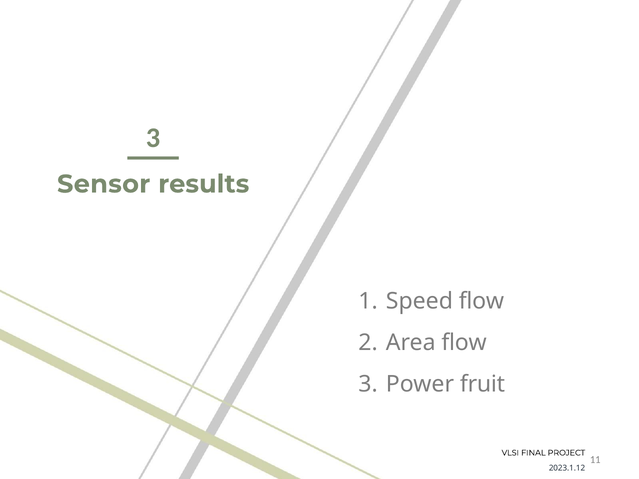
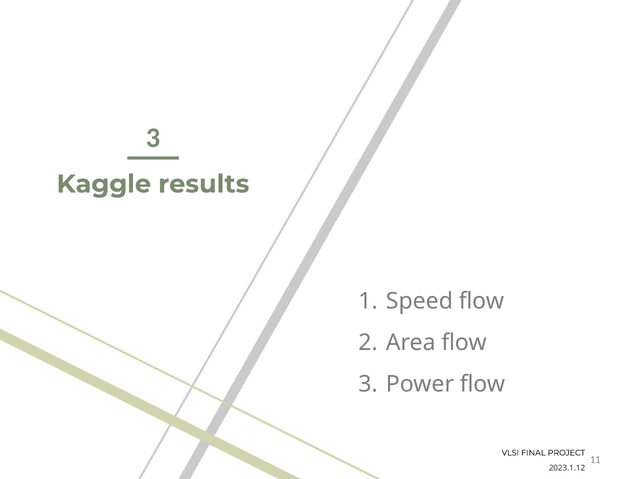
Sensor: Sensor -> Kaggle (104, 184)
Power fruit: fruit -> flow (482, 384)
